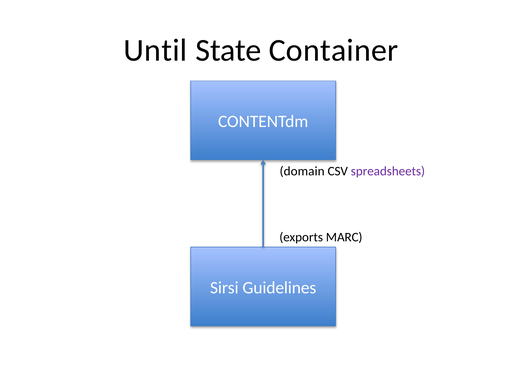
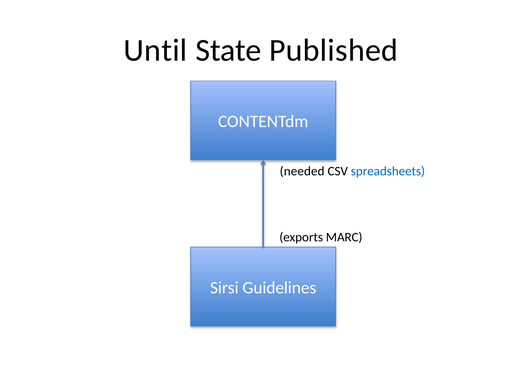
Container: Container -> Published (334, 51)
domain: domain -> needed (302, 171)
spreadsheets colour: purple -> blue (388, 171)
